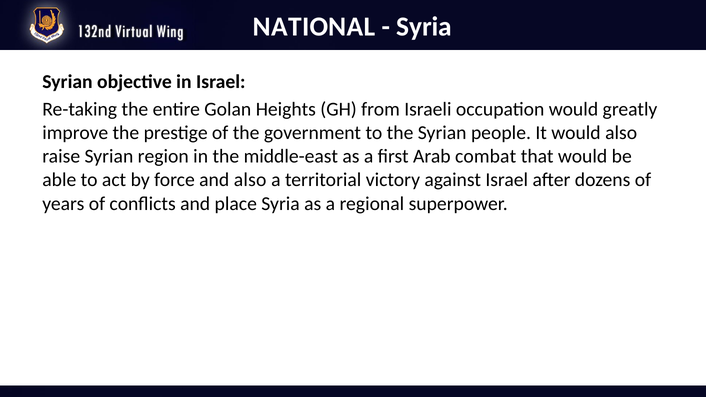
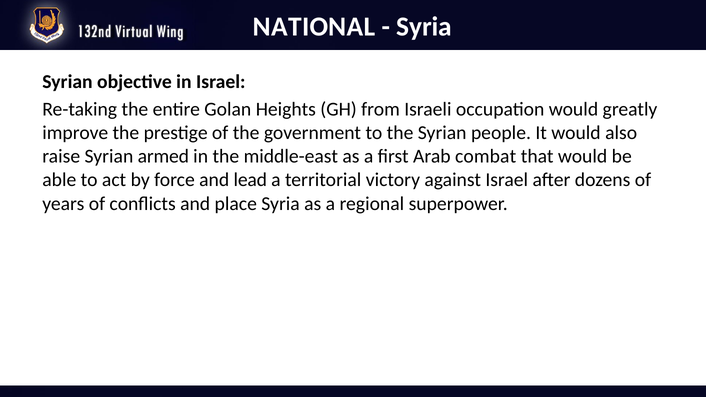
region: region -> armed (163, 156)
and also: also -> lead (250, 180)
